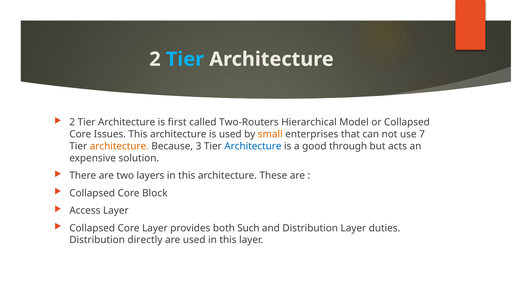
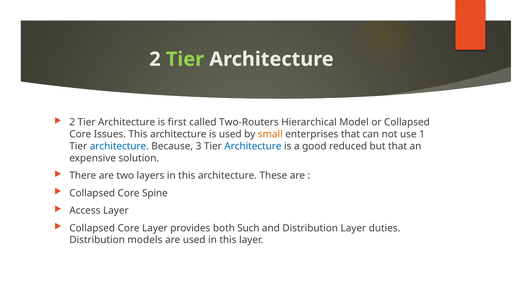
Tier colour: light blue -> light green (185, 59)
7: 7 -> 1 (422, 134)
architecture colour: orange -> blue (119, 146)
through: through -> reduced (348, 146)
but acts: acts -> that (398, 146)
Block: Block -> Spine (155, 193)
directly: directly -> models (145, 240)
